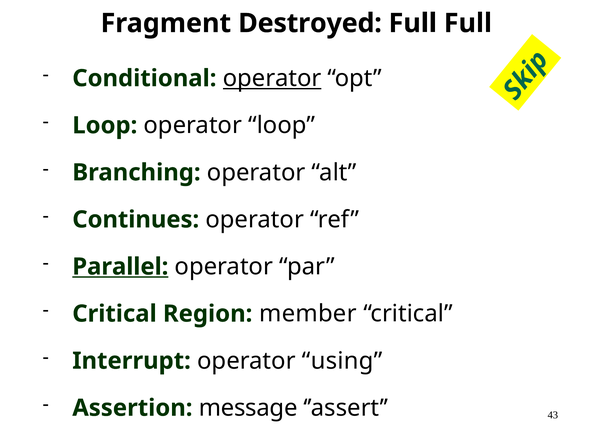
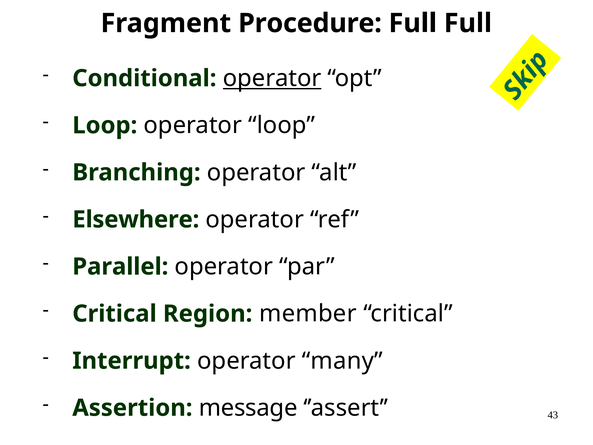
Destroyed: Destroyed -> Procedure (310, 23)
Continues: Continues -> Elsewhere (136, 219)
Parallel underline: present -> none (120, 266)
using: using -> many (342, 361)
